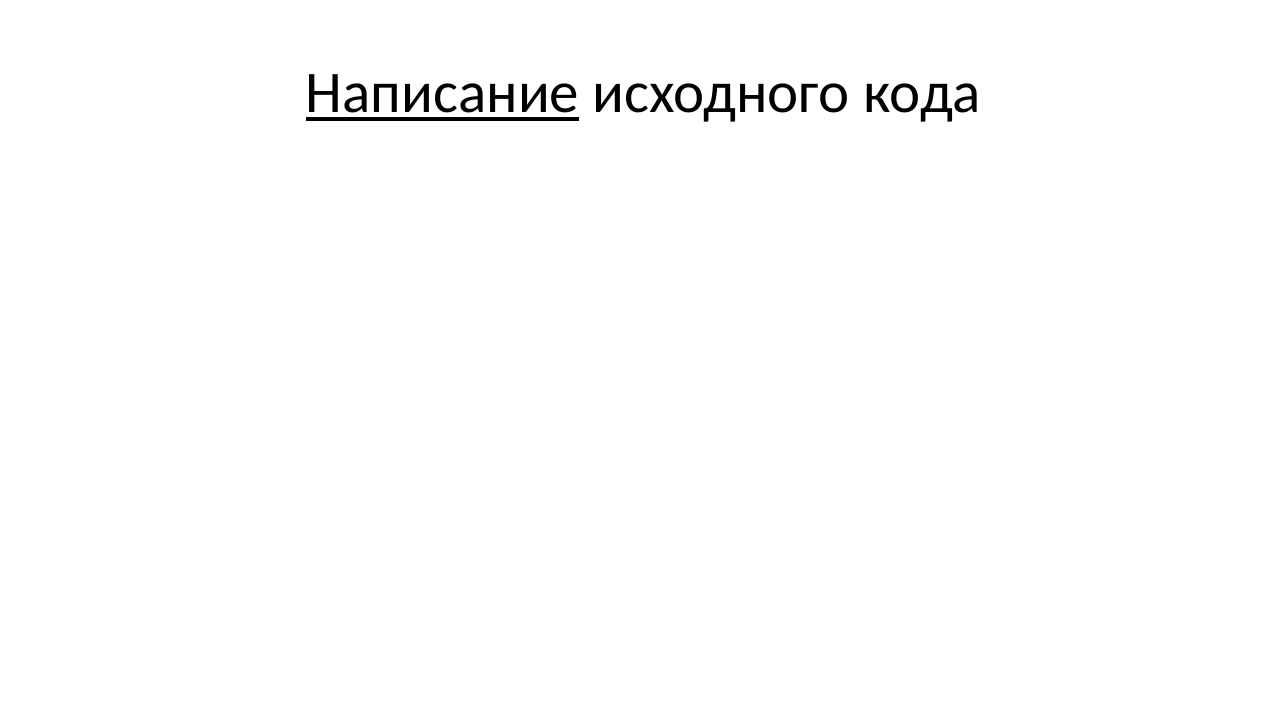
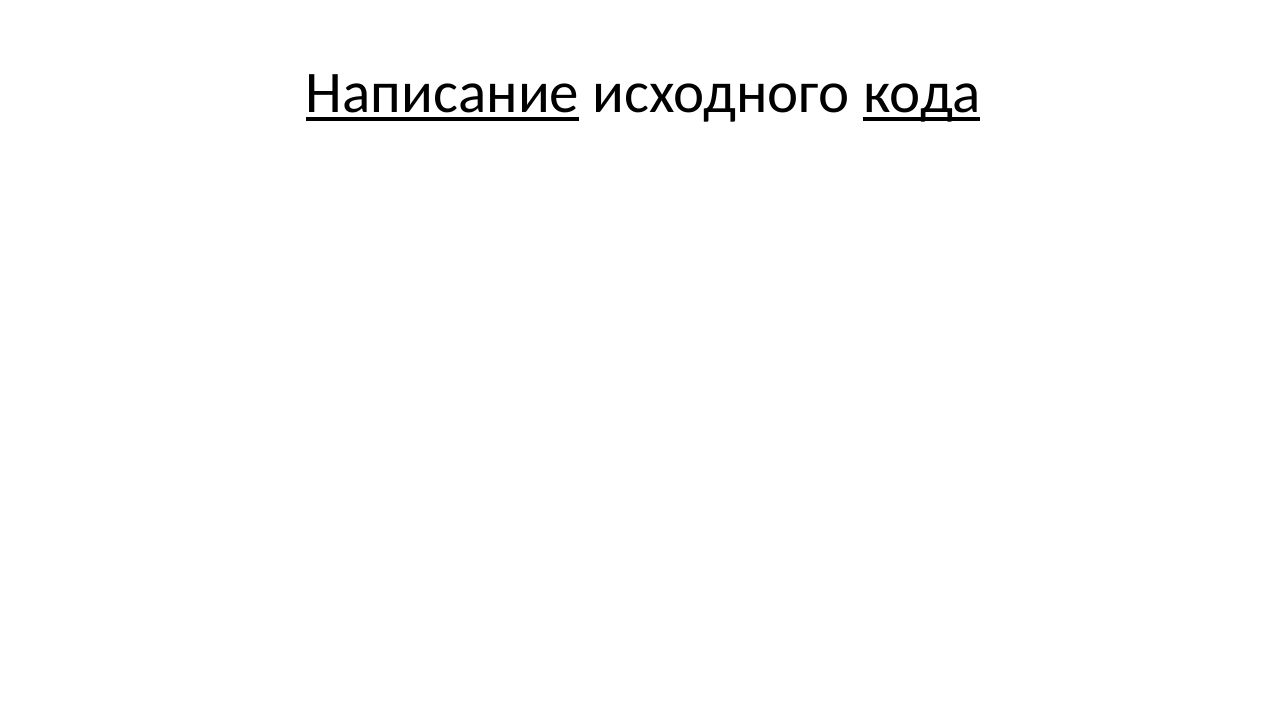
кода underline: none -> present (922, 93)
